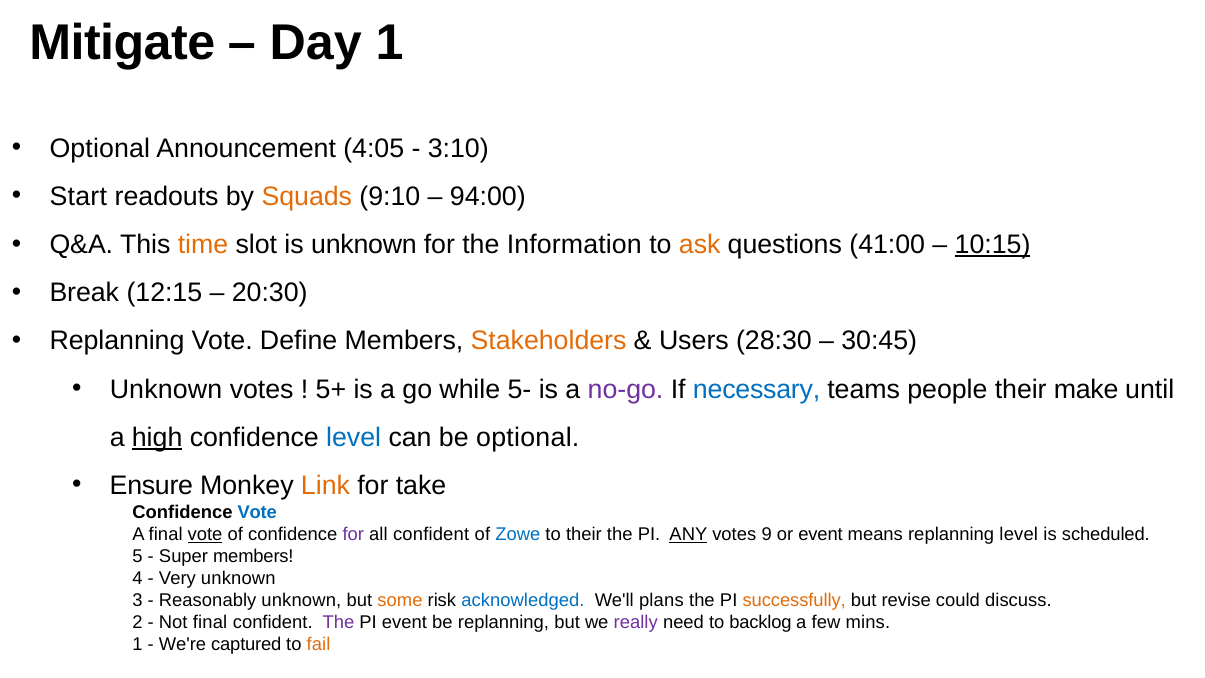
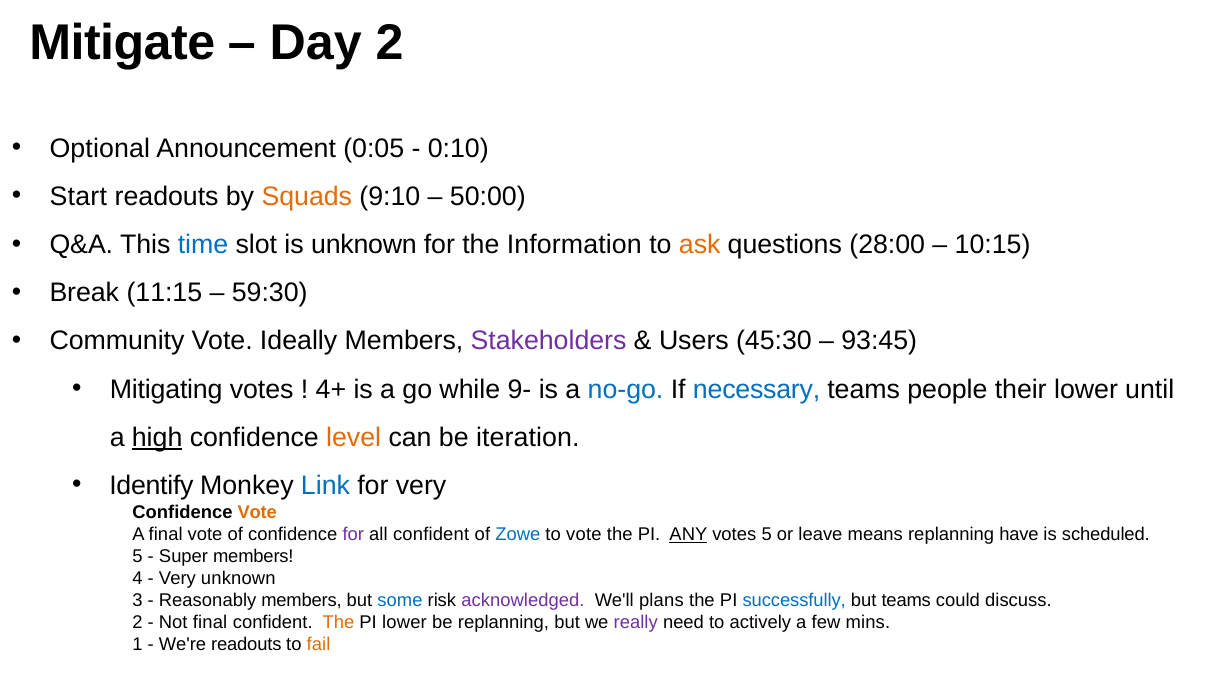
Day 1: 1 -> 2 (390, 42)
4:05: 4:05 -> 0:05 (374, 148)
3:10: 3:10 -> 0:10 (458, 148)
94:00: 94:00 -> 50:00 (488, 197)
time colour: orange -> blue (203, 245)
41:00: 41:00 -> 28:00 (887, 245)
10:15 underline: present -> none (993, 245)
12:15: 12:15 -> 11:15 (164, 293)
20:30: 20:30 -> 59:30 (270, 293)
Replanning: Replanning -> Community (117, 341)
Define: Define -> Ideally (299, 341)
Stakeholders colour: orange -> purple (549, 341)
28:30: 28:30 -> 45:30 (774, 341)
30:45: 30:45 -> 93:45 (879, 341)
Unknown: Unknown -> Mitigating (166, 389)
5+: 5+ -> 4+ (331, 389)
5-: 5- -> 9- (519, 389)
no-go colour: purple -> blue (626, 389)
their make: make -> lower (1086, 389)
level colour: blue -> orange (354, 437)
be optional: optional -> iteration (528, 437)
Ensure: Ensure -> Identify (151, 485)
Link colour: orange -> blue (326, 485)
for take: take -> very (421, 485)
Vote colour: blue -> orange (257, 512)
vote underline: present -> none (205, 534)
to their: their -> vote (584, 534)
votes 9: 9 -> 5 (767, 534)
or event: event -> leave (820, 534)
replanning level: level -> have (1019, 534)
Reasonably unknown: unknown -> members (302, 600)
some colour: orange -> blue (400, 600)
acknowledged colour: blue -> purple (523, 600)
successfully colour: orange -> blue (794, 600)
but revise: revise -> teams (906, 600)
The colour: purple -> orange (338, 623)
PI event: event -> lower (404, 623)
backlog: backlog -> actively (760, 623)
We're captured: captured -> readouts (246, 645)
